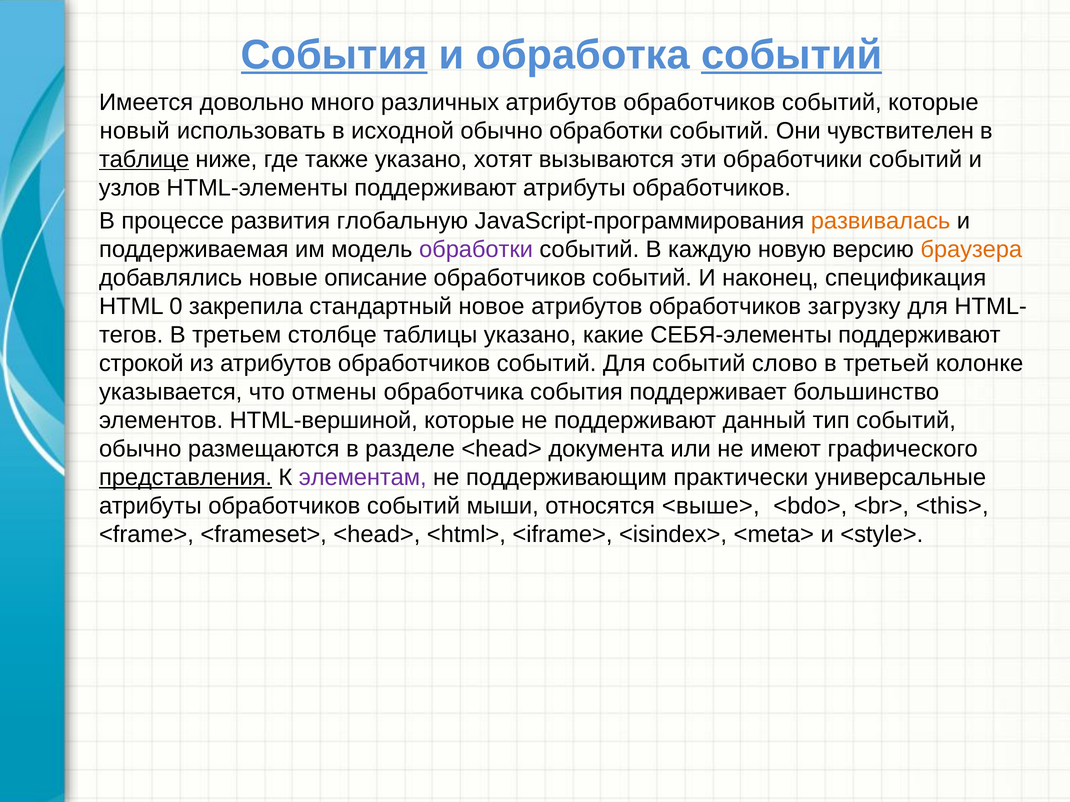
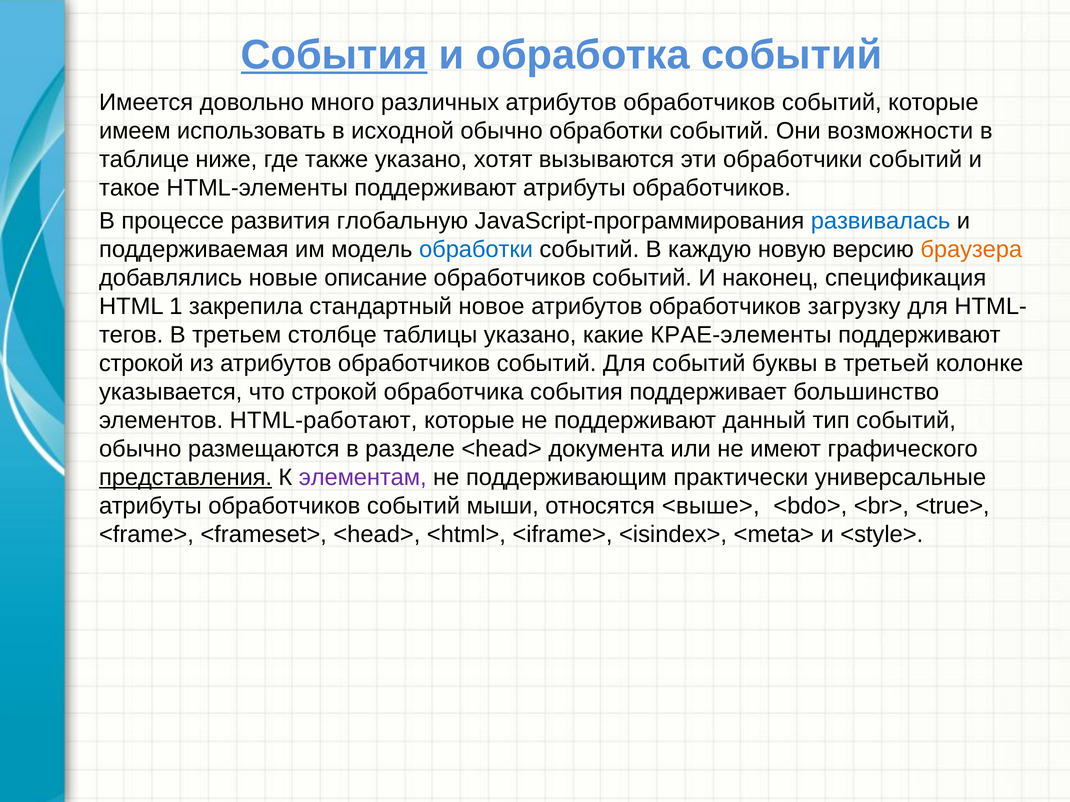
событий underline: present -> none (792, 55)
новый: новый -> имеем (135, 131)
чувствителен: чувствителен -> возможности (900, 131)
таблице underline: present -> none (144, 159)
узлов: узлов -> такое (130, 188)
развивалась colour: orange -> blue (881, 221)
обработки colour: purple -> blue (476, 250)
0: 0 -> 1 (176, 307)
СЕБЯ-элементы: СЕБЯ-элементы -> КРАЕ-элементы (741, 335)
слово: слово -> буквы (785, 364)
что отмены: отмены -> строкой (334, 392)
HTML-вершиной: HTML-вершиной -> HTML-работают (324, 421)
<this>: <this> -> <true> (953, 506)
